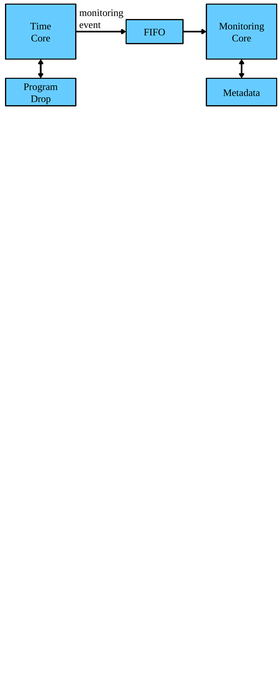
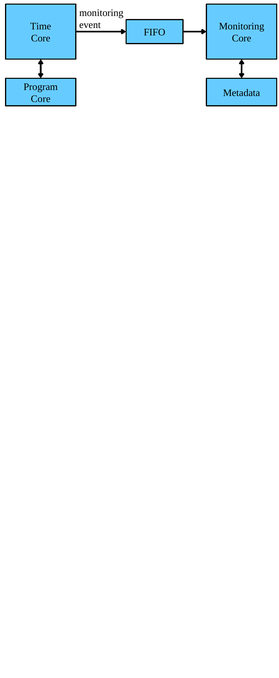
Drop: Drop -> Core (41, 99)
